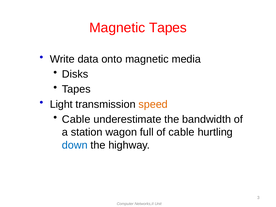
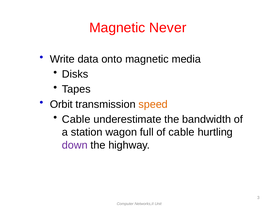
Magnetic Tapes: Tapes -> Never (168, 28)
Light: Light -> Orbit (61, 104)
down colour: blue -> purple (75, 145)
